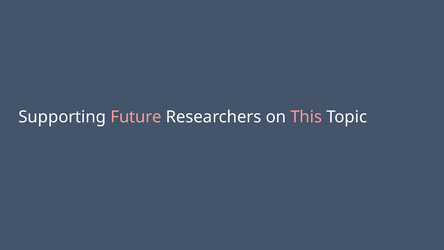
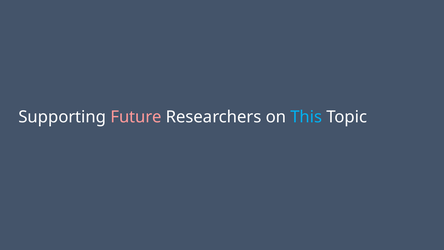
This colour: pink -> light blue (306, 117)
